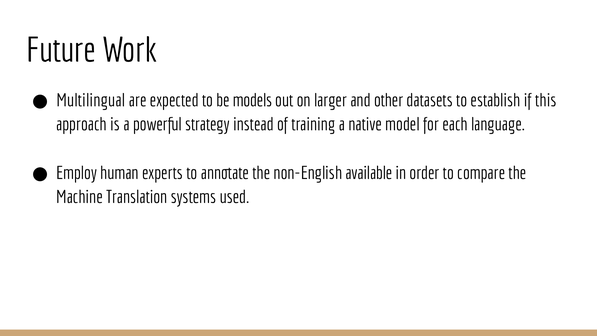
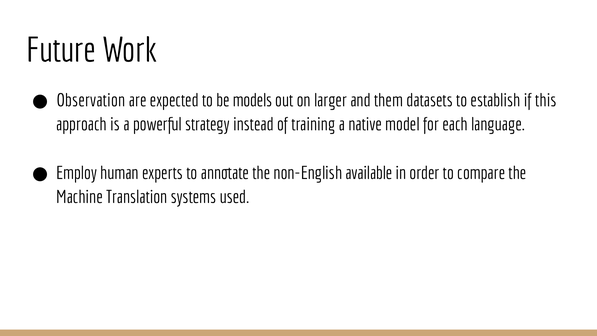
Multilingual: Multilingual -> Observation (91, 100)
other: other -> them (389, 100)
